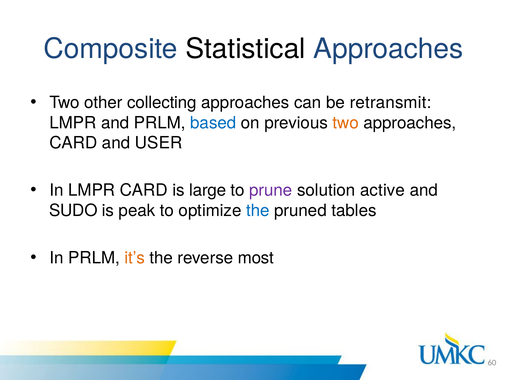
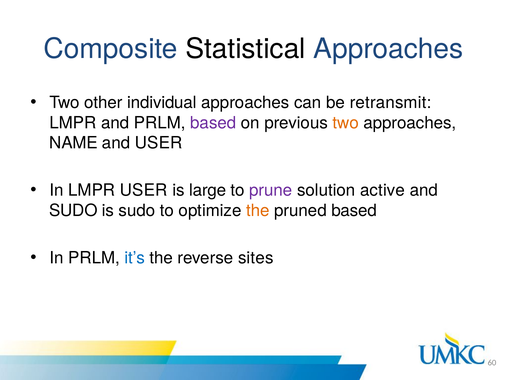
collecting: collecting -> individual (162, 103)
based colour: blue -> purple (213, 123)
CARD: CARD -> NAME (73, 143)
LMPR CARD: CARD -> USER (144, 190)
is peak: peak -> sudo (137, 211)
the colour: blue -> orange (258, 211)
pruned tables: tables -> based (354, 211)
it’s colour: orange -> blue (135, 258)
most: most -> sites (256, 258)
